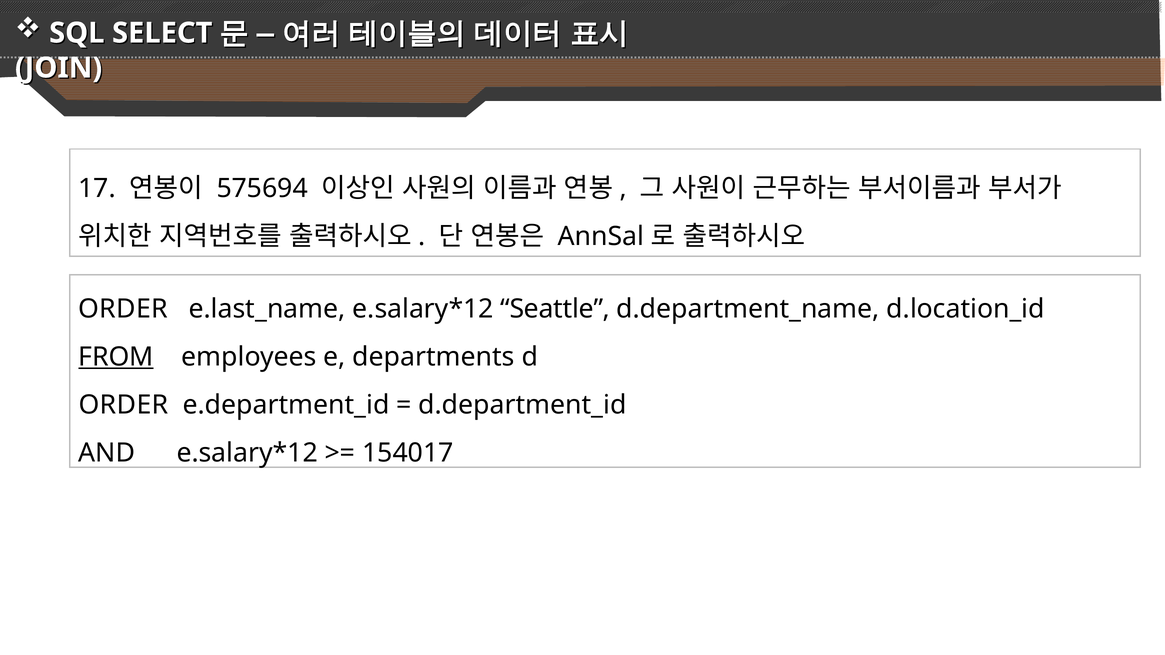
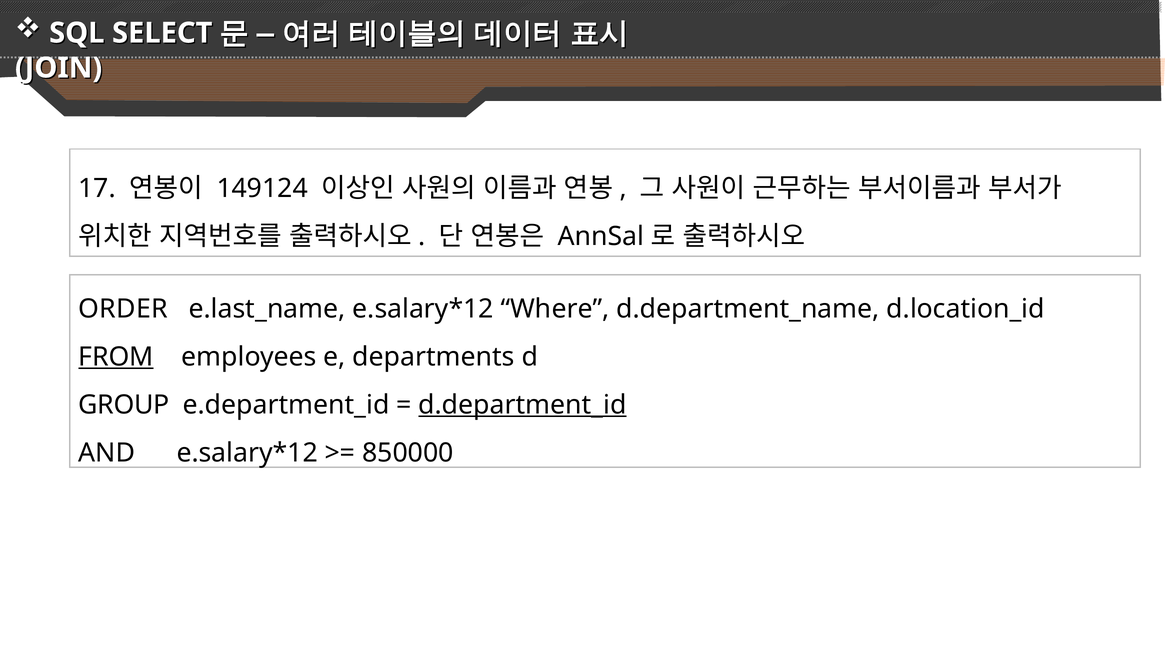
575694: 575694 -> 149124 (262, 189)
Seattle: Seattle -> Where (555, 309)
ORDER: ORDER -> GROUP (124, 405)
d.department_id underline: none -> present (522, 405)
154017: 154017 -> 850000 (408, 453)
